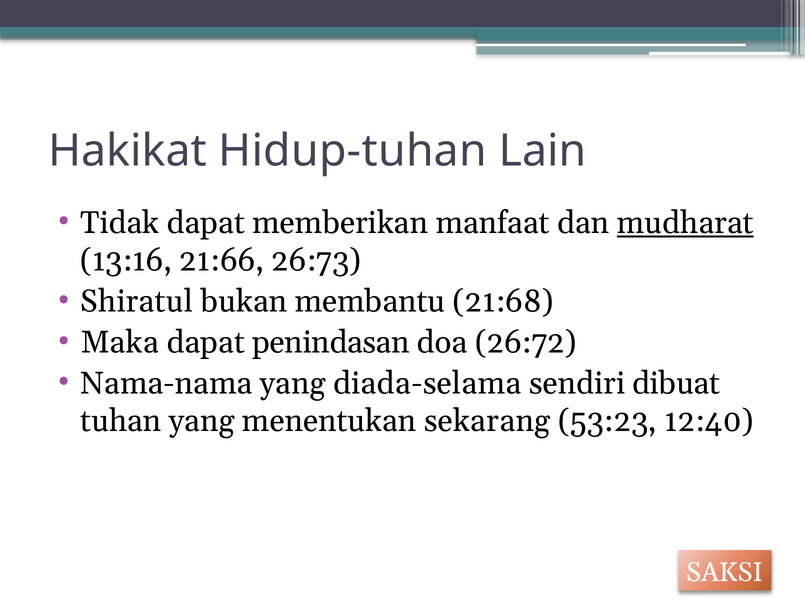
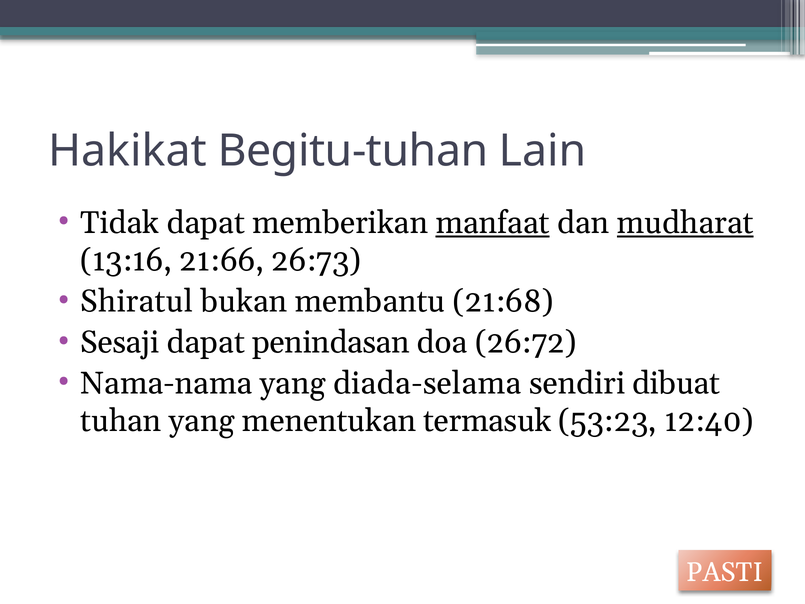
Hidup-tuhan: Hidup-tuhan -> Begitu-tuhan (353, 151)
manfaat underline: none -> present (493, 223)
Maka: Maka -> Sesaji (120, 342)
sekarang: sekarang -> termasuk (488, 421)
SAKSI: SAKSI -> PASTI (725, 572)
